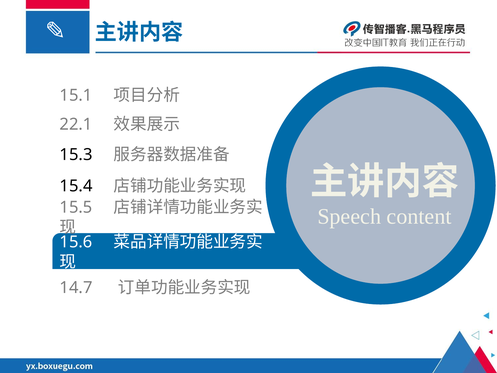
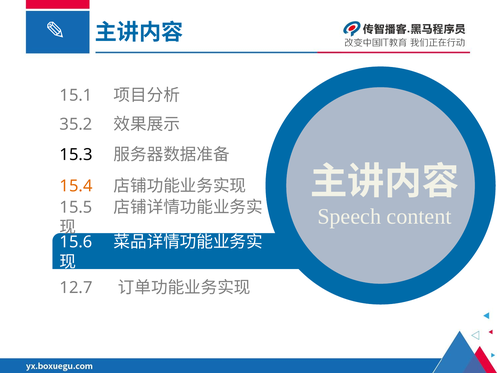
22.1: 22.1 -> 35.2 (76, 124)
15.4 colour: black -> orange (76, 186)
14.7: 14.7 -> 12.7 (76, 288)
